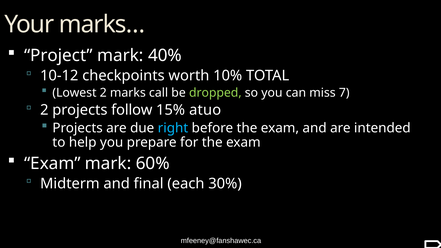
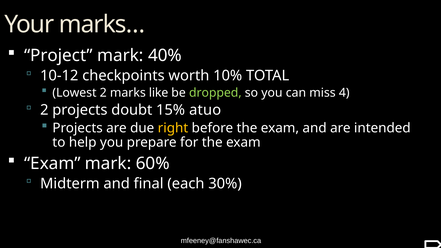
call: call -> like (159, 93)
7: 7 -> 4 (344, 93)
follow: follow -> doubt (132, 110)
right colour: light blue -> yellow (173, 128)
